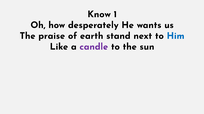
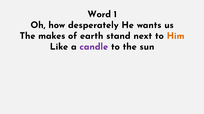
Know: Know -> Word (99, 14)
praise: praise -> makes (52, 36)
Him colour: blue -> orange (176, 36)
